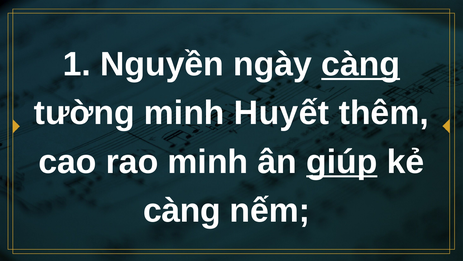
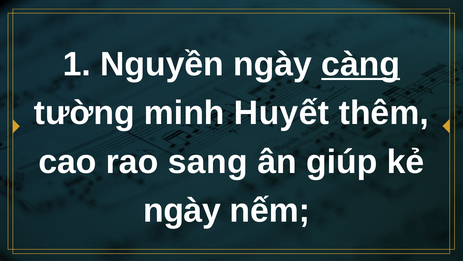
rao minh: minh -> sang (208, 162)
giúp underline: present -> none (342, 162)
càng: càng -> ngày (182, 210)
